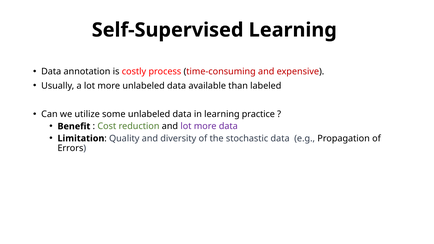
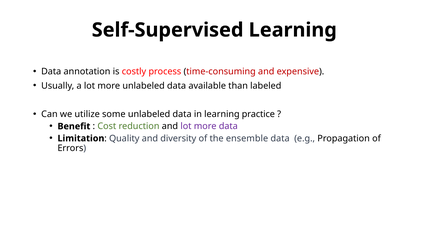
stochastic: stochastic -> ensemble (247, 138)
